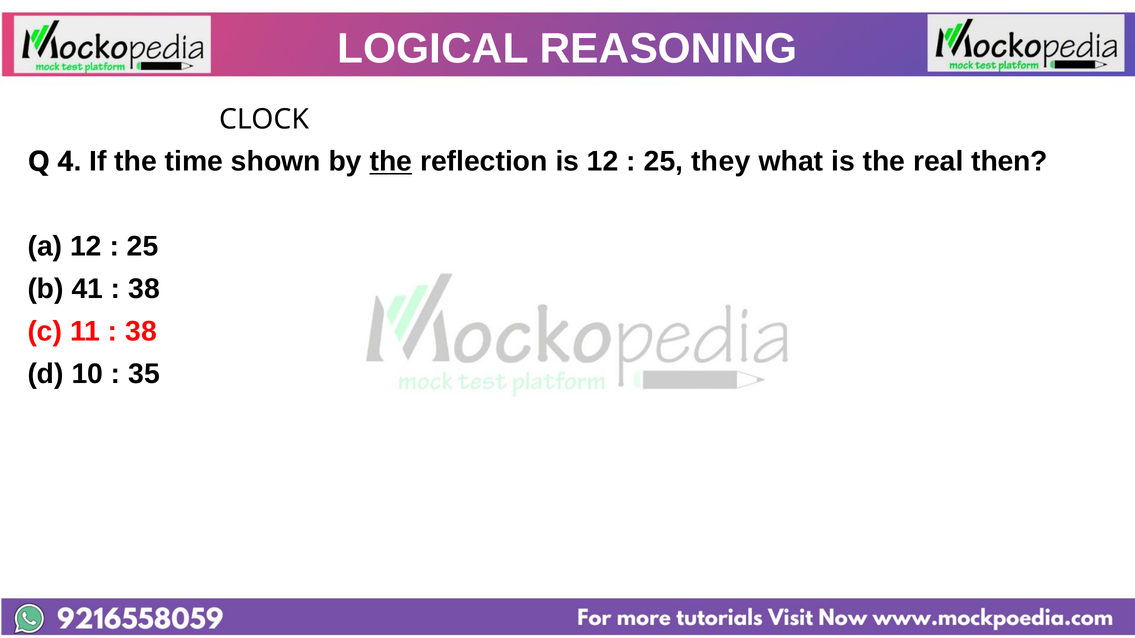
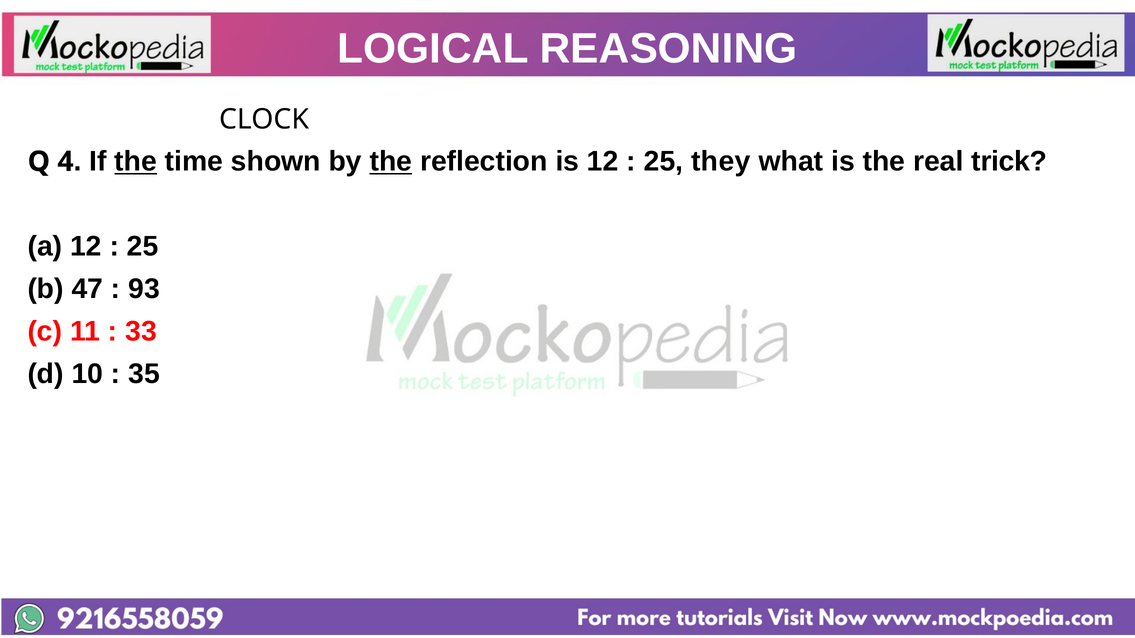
the underline: none -> present (136, 162)
then: then -> trick (1009, 162)
41: 41 -> 47 (87, 289)
38: 38 -> 93 (144, 289)
38: 38 -> 33 (141, 332)
